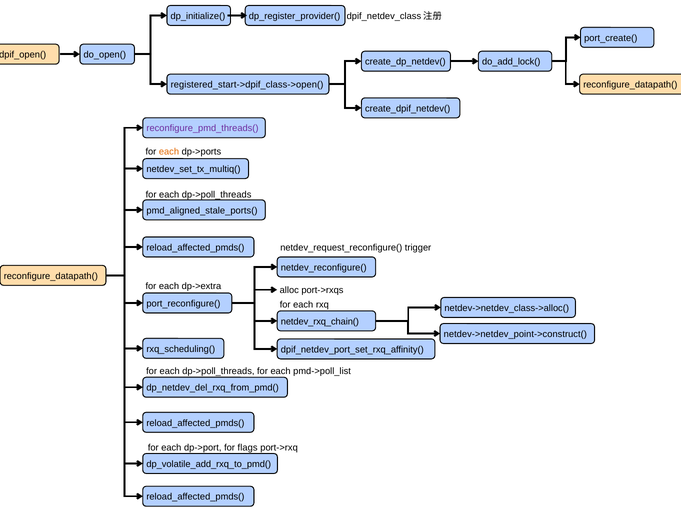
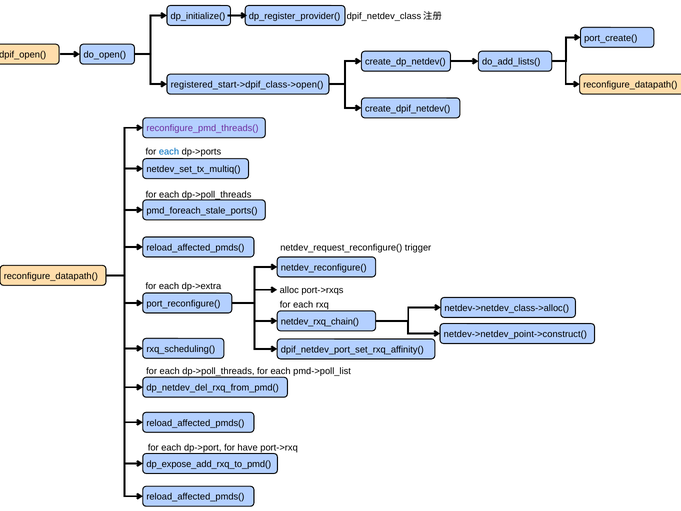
do_add_lock(: do_add_lock( -> do_add_lists( (511, 62)
each colour: orange -> blue (169, 152)
pmd_aligned_stale_ports(: pmd_aligned_stale_ports( -> pmd_foreach_stale_ports( (202, 210)
flags: flags -> have (248, 448)
dp_volatile_add_rxq_to_pmd(: dp_volatile_add_rxq_to_pmd( -> dp_expose_add_rxq_to_pmd( (209, 464)
